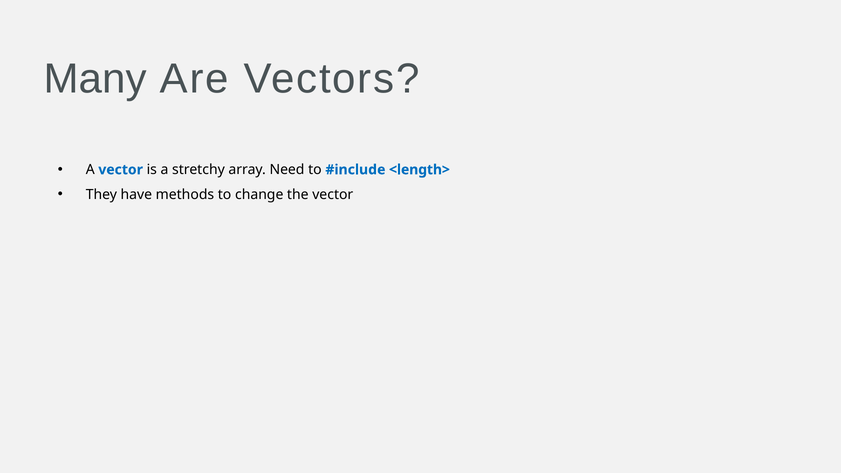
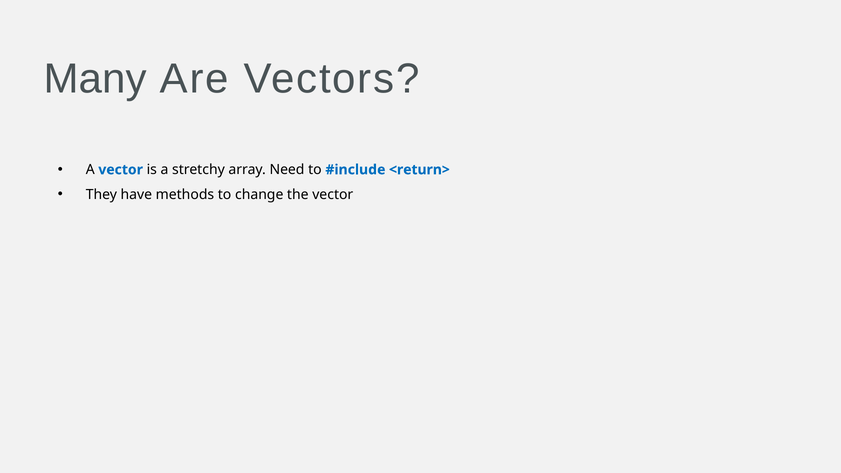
<length>: <length> -> <return> (419, 170)
